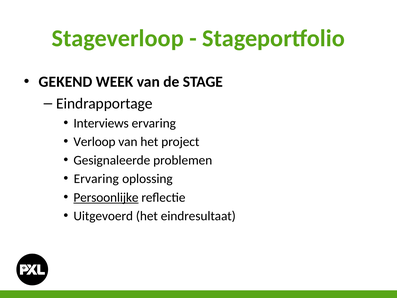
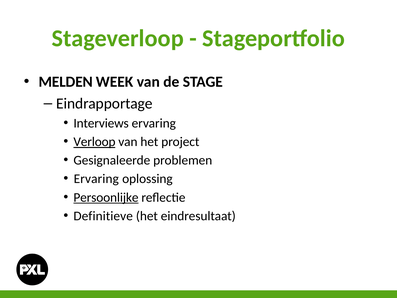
GEKEND: GEKEND -> MELDEN (66, 82)
Verloop underline: none -> present (94, 142)
Uitgevoerd: Uitgevoerd -> Definitieve (103, 216)
